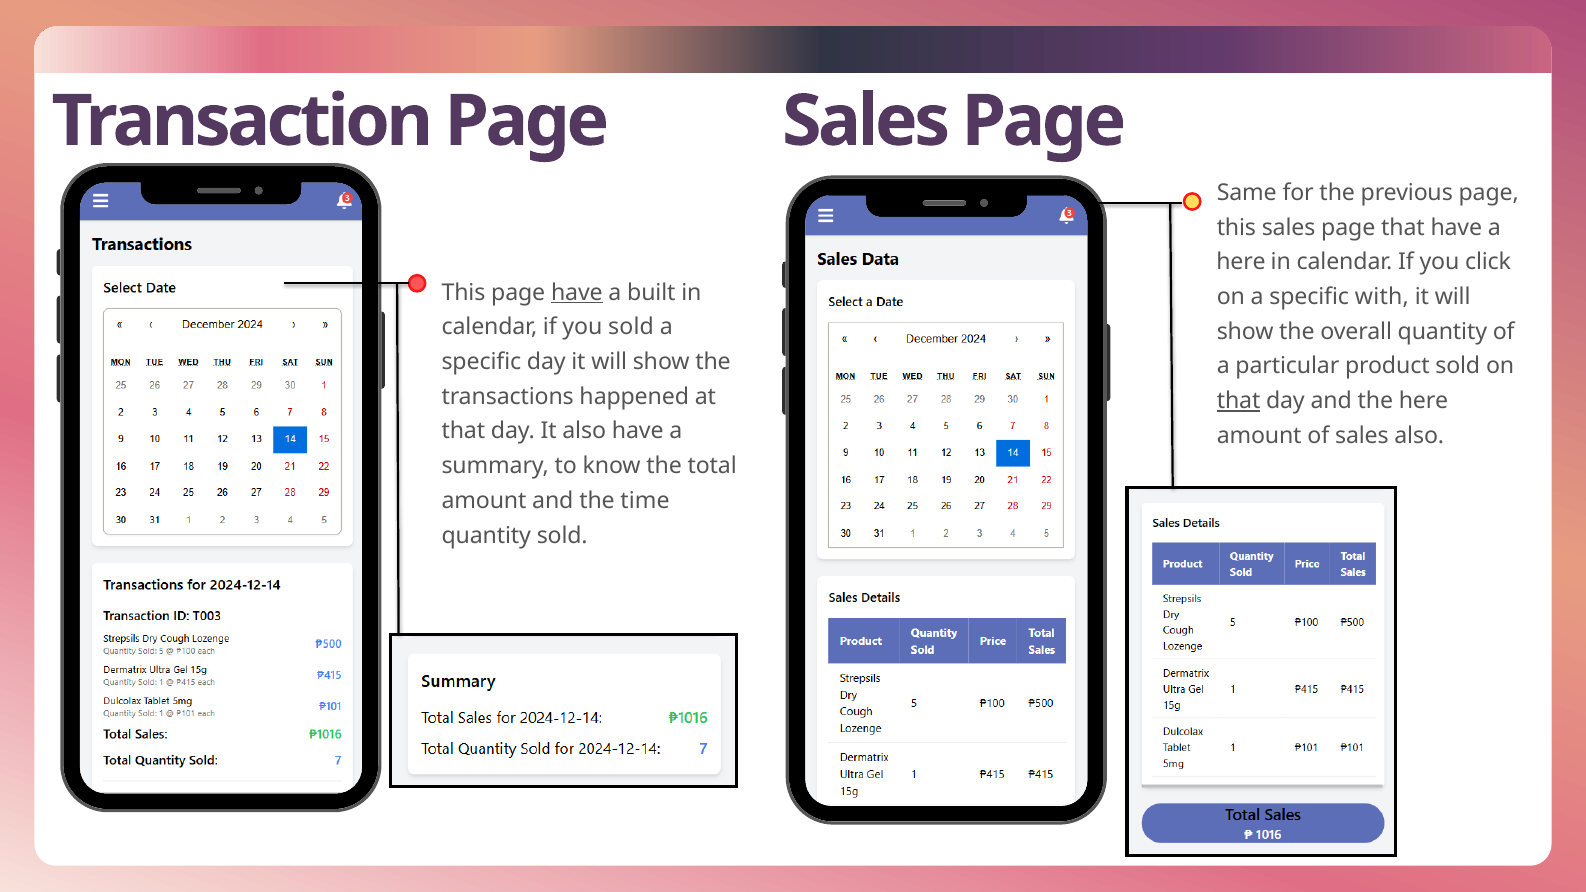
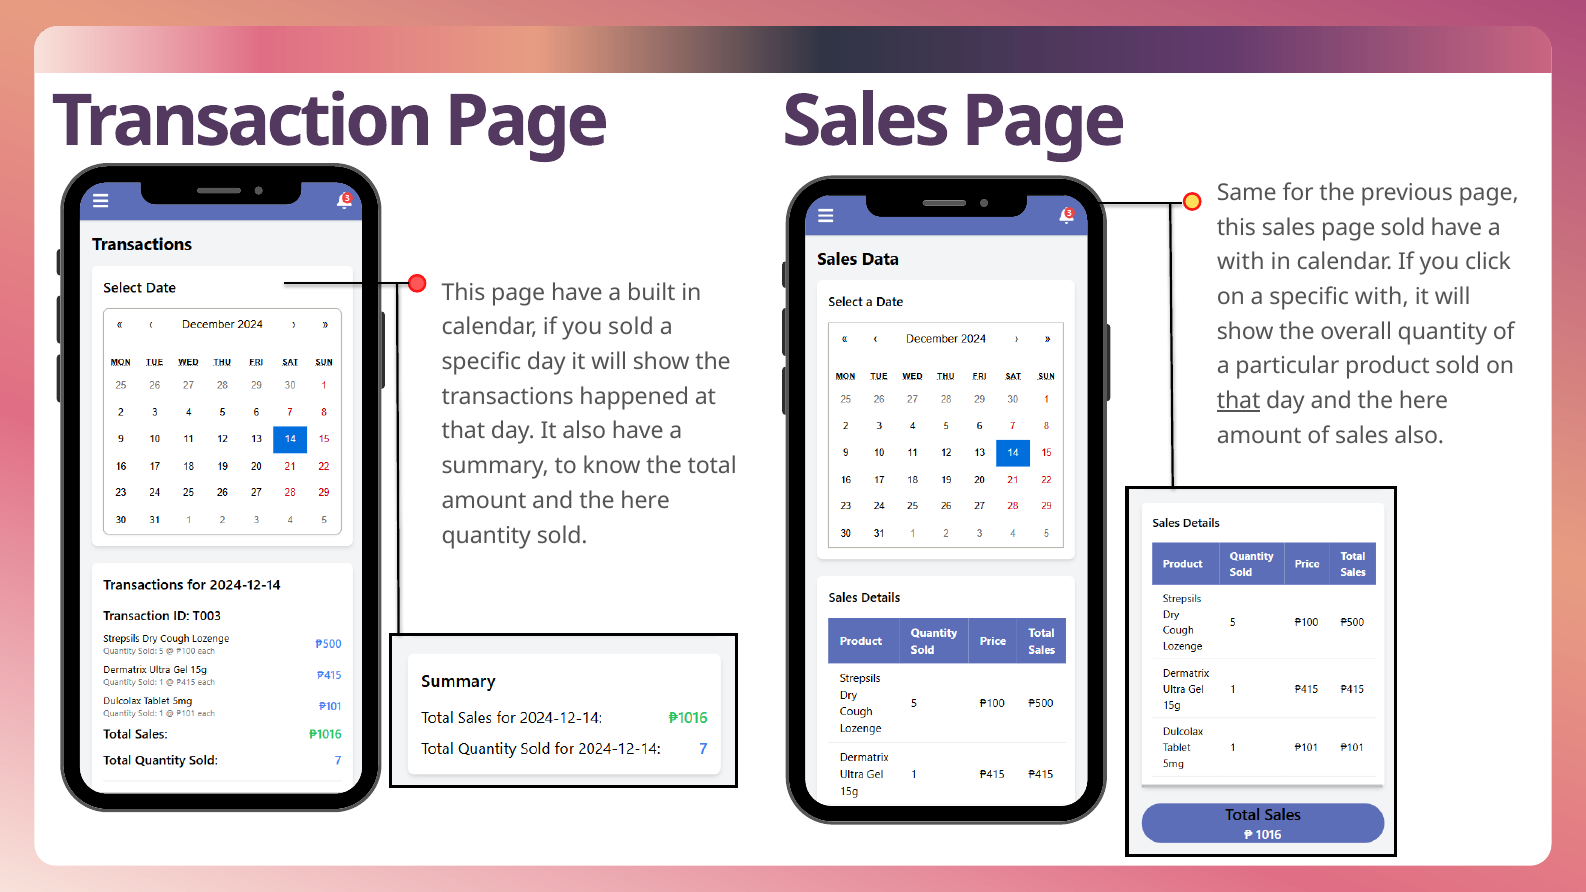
page that: that -> sold (1403, 228)
here: here -> with (1241, 262)
have underline: present -> none (577, 293)
amount and the time: time -> here (645, 501)
